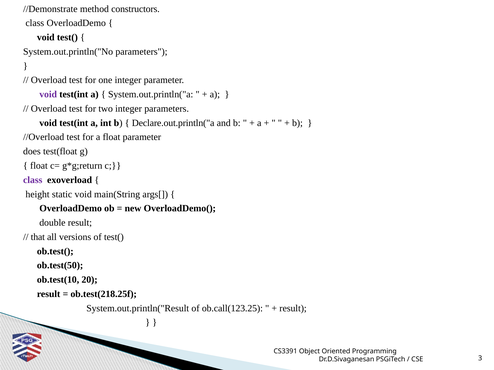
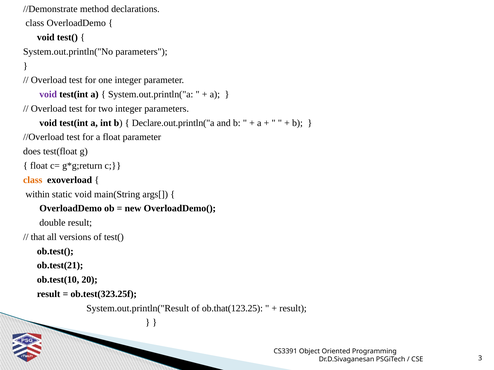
constructors: constructors -> declarations (135, 9)
class colour: purple -> orange (33, 180)
height: height -> within (38, 194)
ob.test(50: ob.test(50 -> ob.test(21 (60, 266)
ob.test(218.25f: ob.test(218.25f -> ob.test(323.25f (104, 294)
ob.call(123.25: ob.call(123.25 -> ob.that(123.25 (232, 309)
